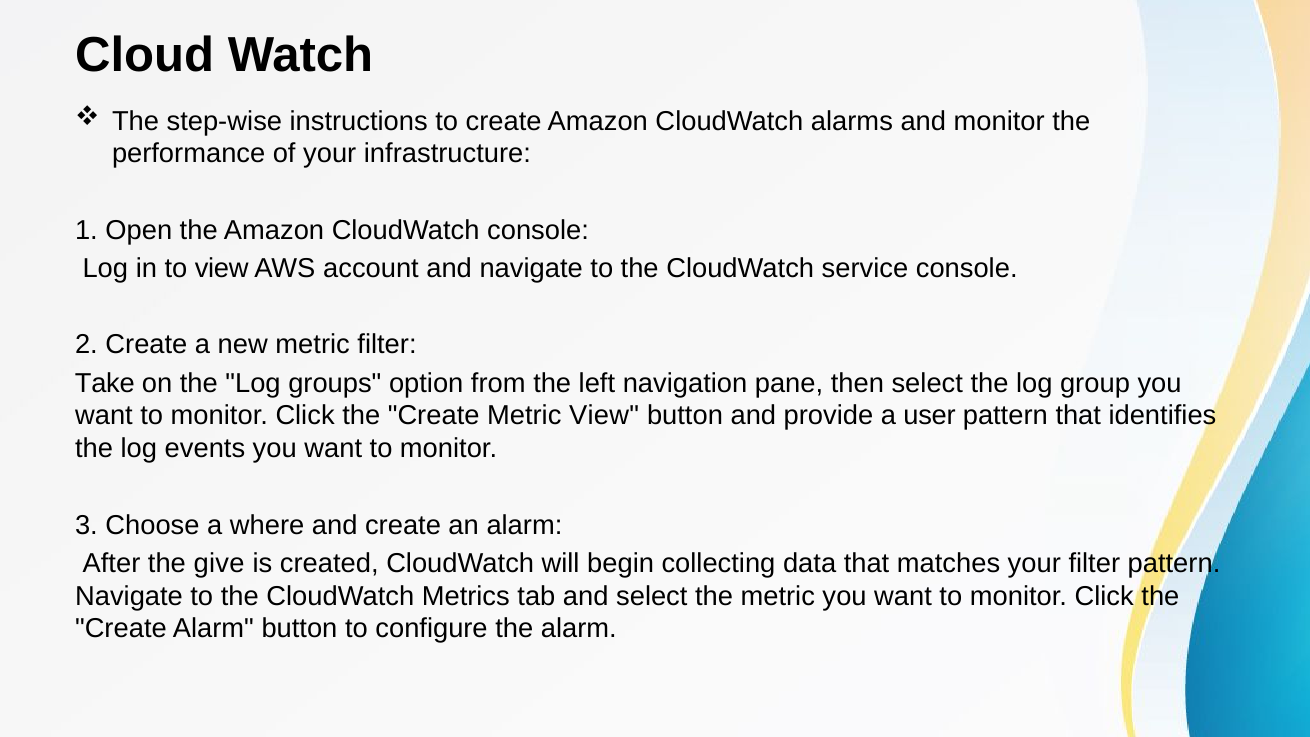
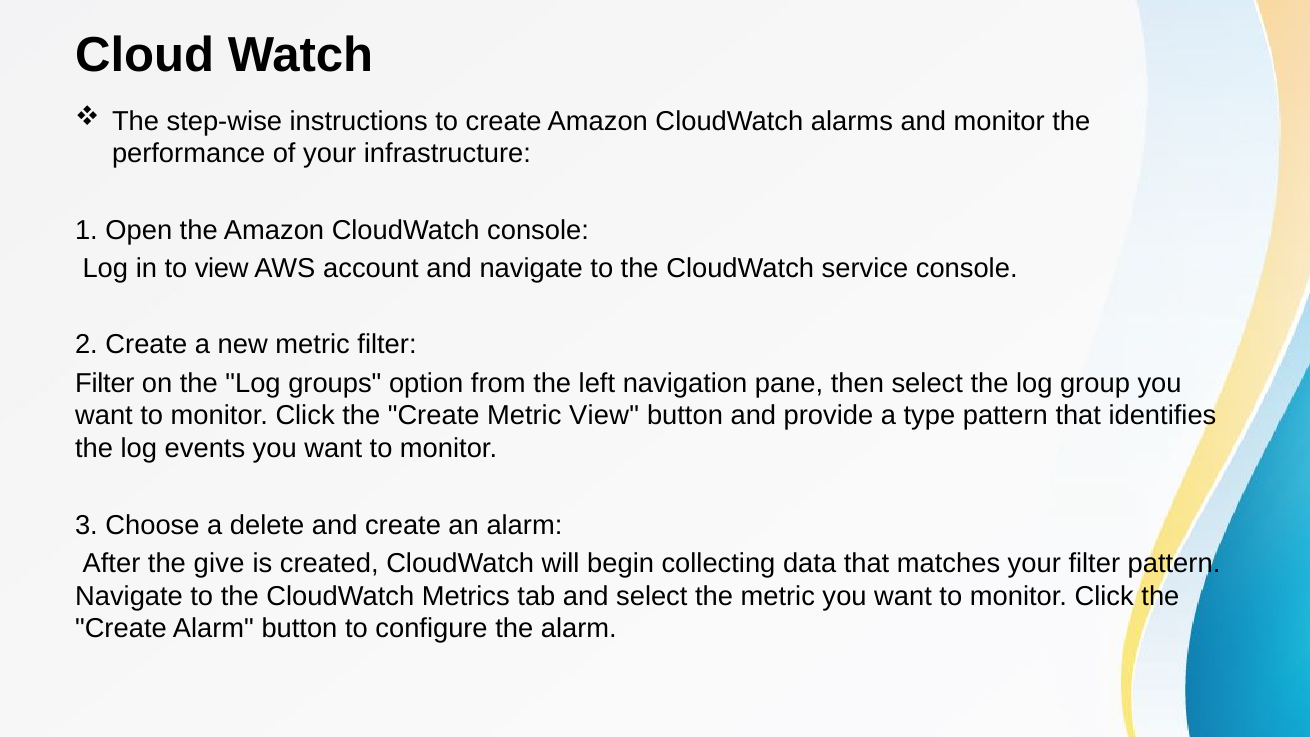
Take: Take -> Filter (105, 383)
user: user -> type (929, 416)
where: where -> delete (267, 525)
